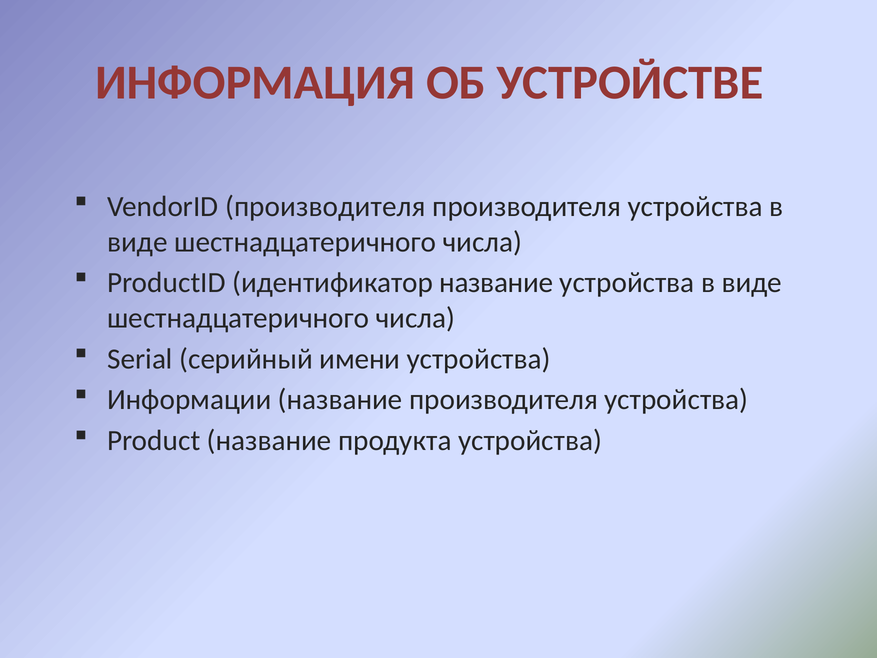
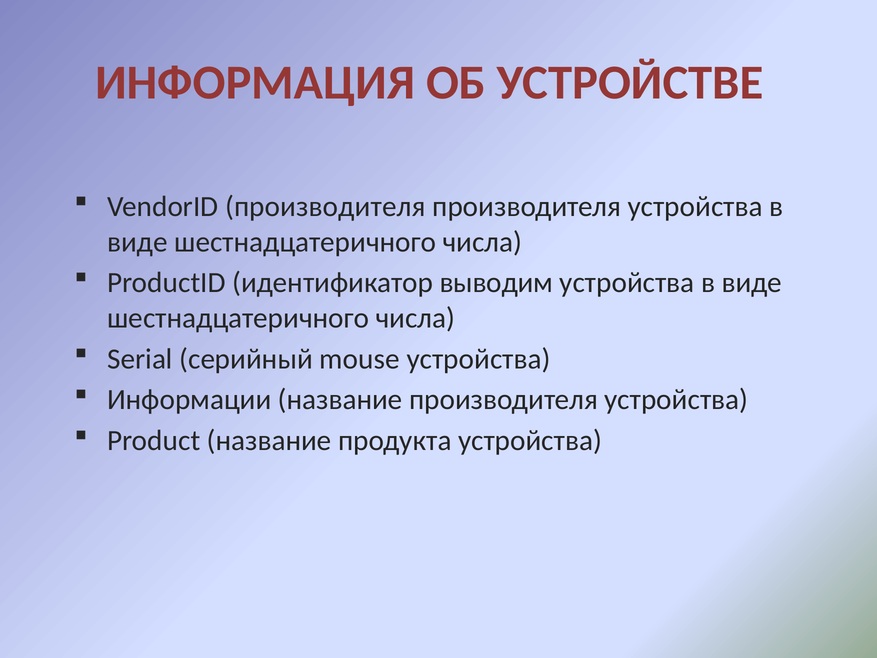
идентификатор название: название -> выводим (496, 283)
имени: имени -> mouse (360, 359)
